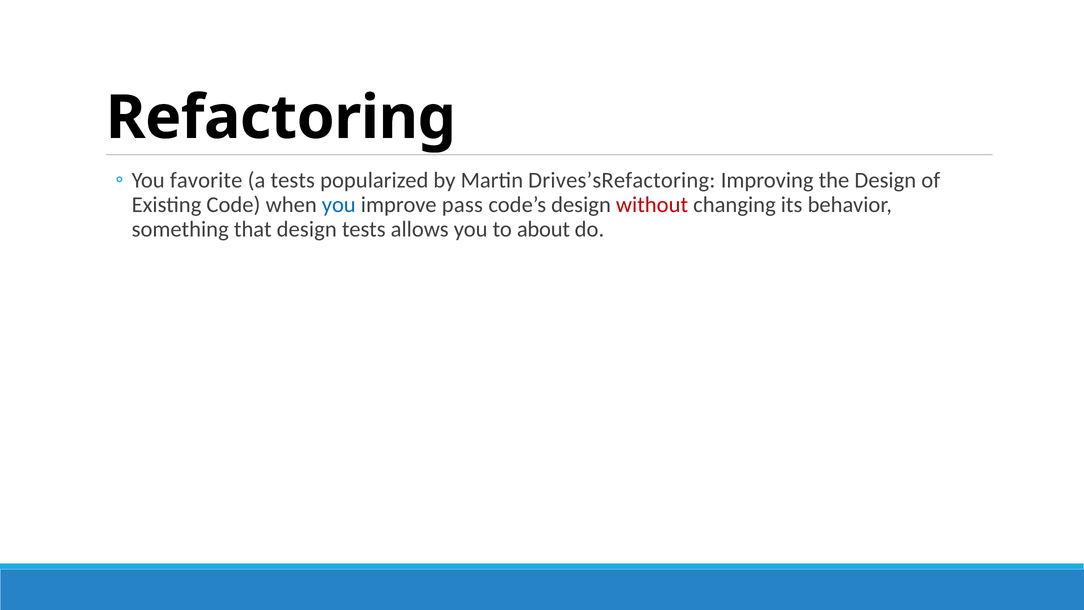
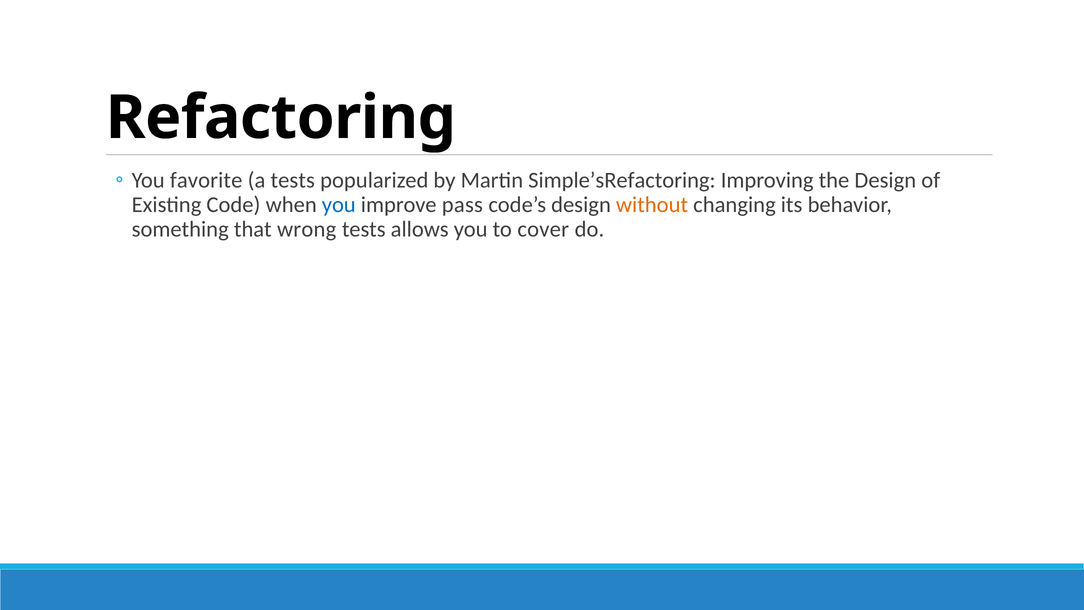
Drives’sRefactoring: Drives’sRefactoring -> Simple’sRefactoring (622, 180)
without colour: red -> orange (652, 205)
that design: design -> wrong (307, 229)
about: about -> cover (543, 229)
